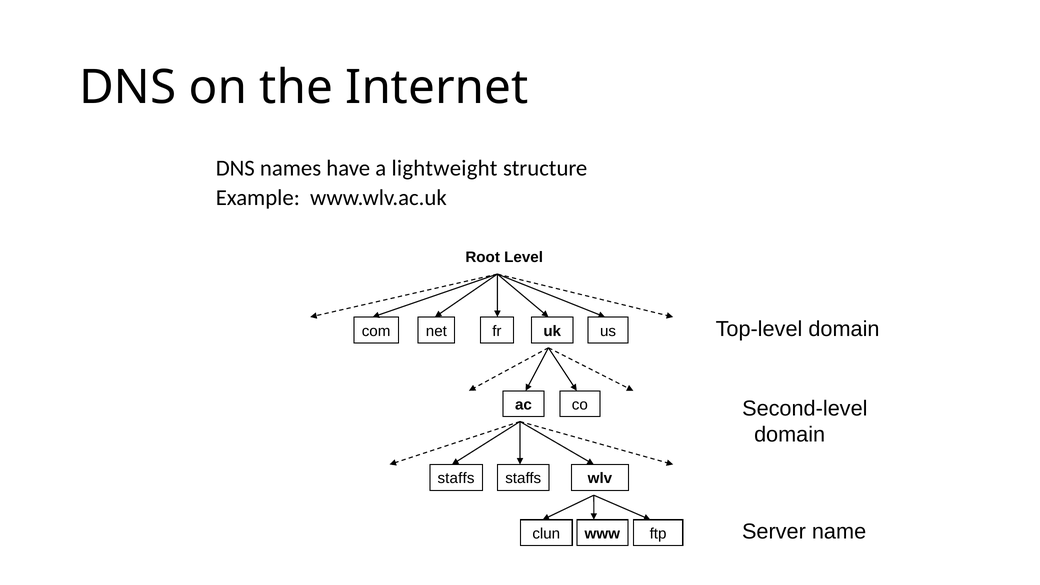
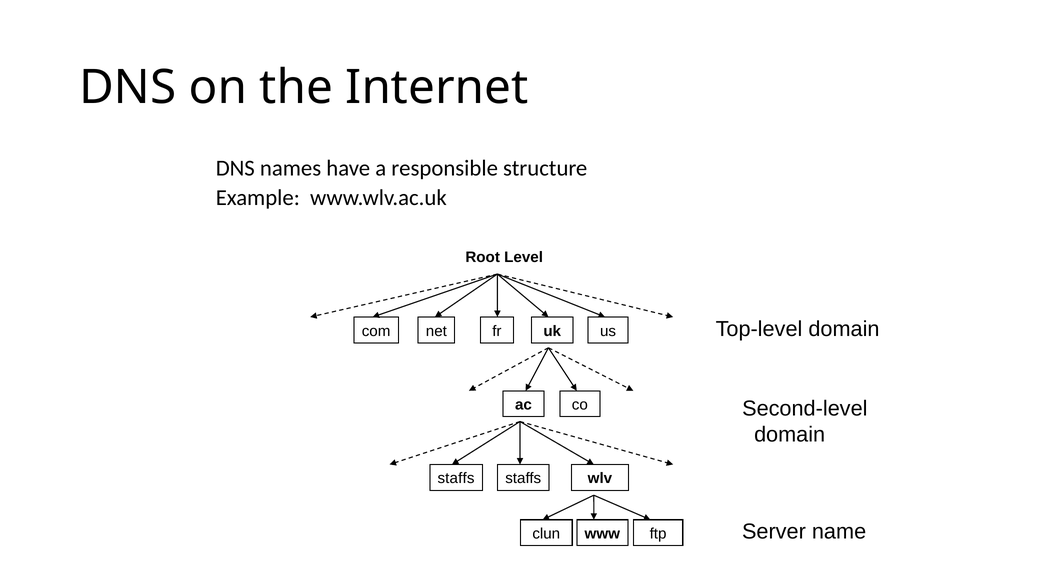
lightweight: lightweight -> responsible (445, 168)
